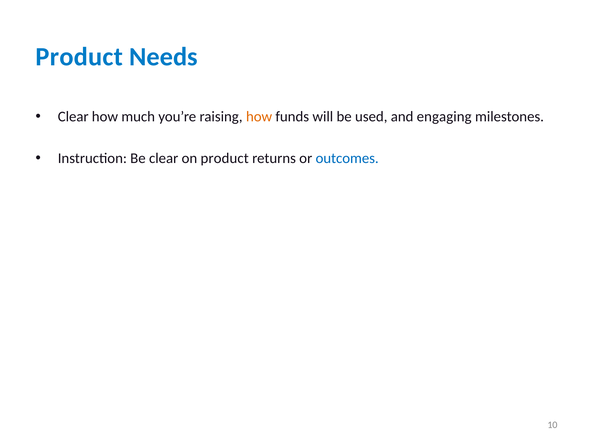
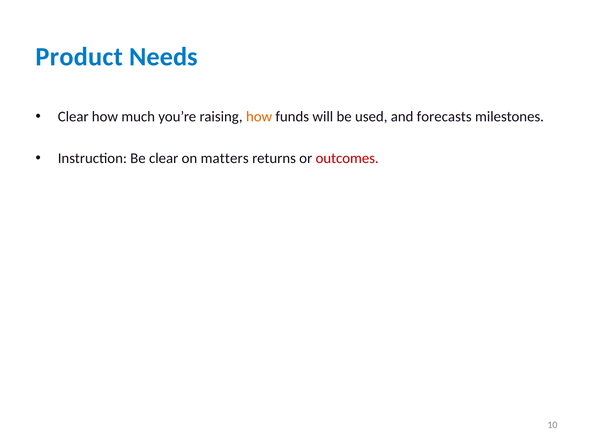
engaging: engaging -> forecasts (444, 117)
on product: product -> matters (225, 158)
outcomes colour: blue -> red (347, 158)
